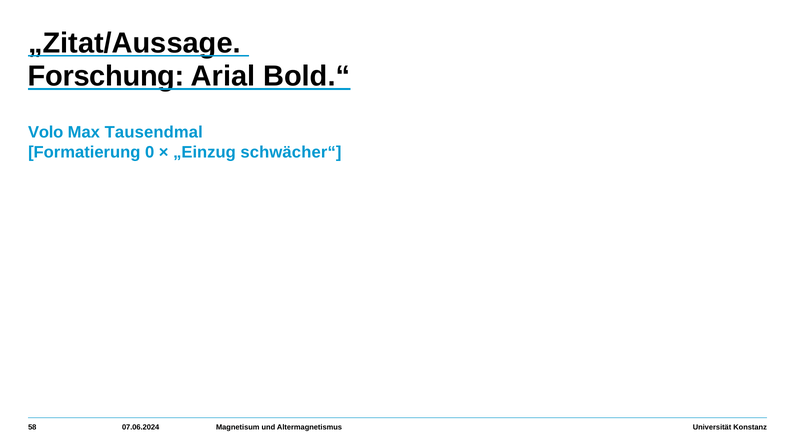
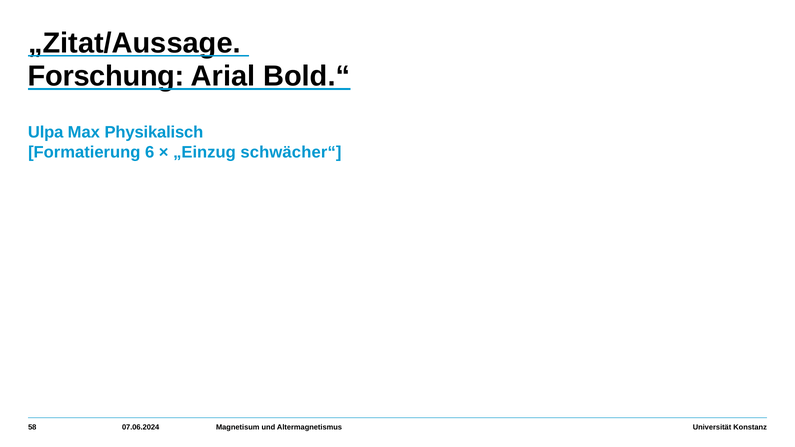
Volo: Volo -> Ulpa (46, 133)
Tausendmal: Tausendmal -> Physikalisch (154, 133)
0: 0 -> 6 (150, 152)
